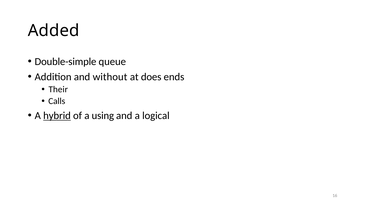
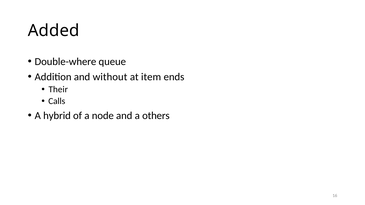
Double-simple: Double-simple -> Double-where (65, 62)
does: does -> item (151, 77)
hybrid underline: present -> none (57, 116)
using: using -> node (103, 116)
logical: logical -> others (156, 116)
